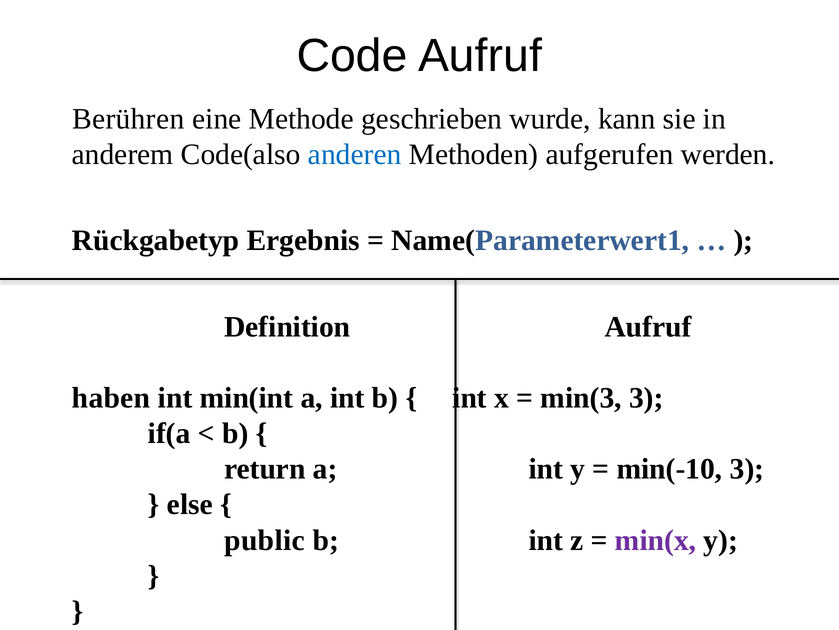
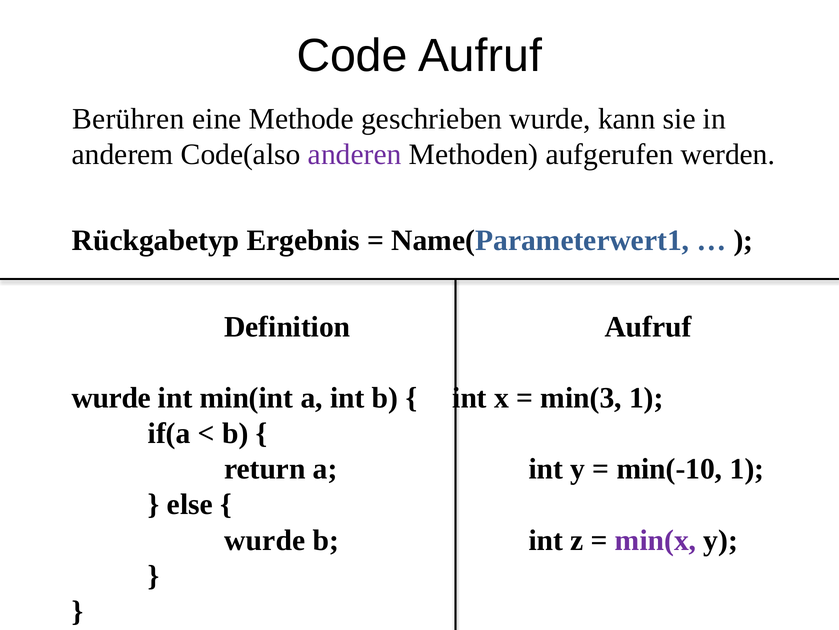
anderen colour: blue -> purple (355, 154)
haben: haben -> wurde (111, 397)
min(3 3: 3 -> 1 (646, 397)
min(-10 3: 3 -> 1 (747, 468)
public: public -> wurde (265, 540)
